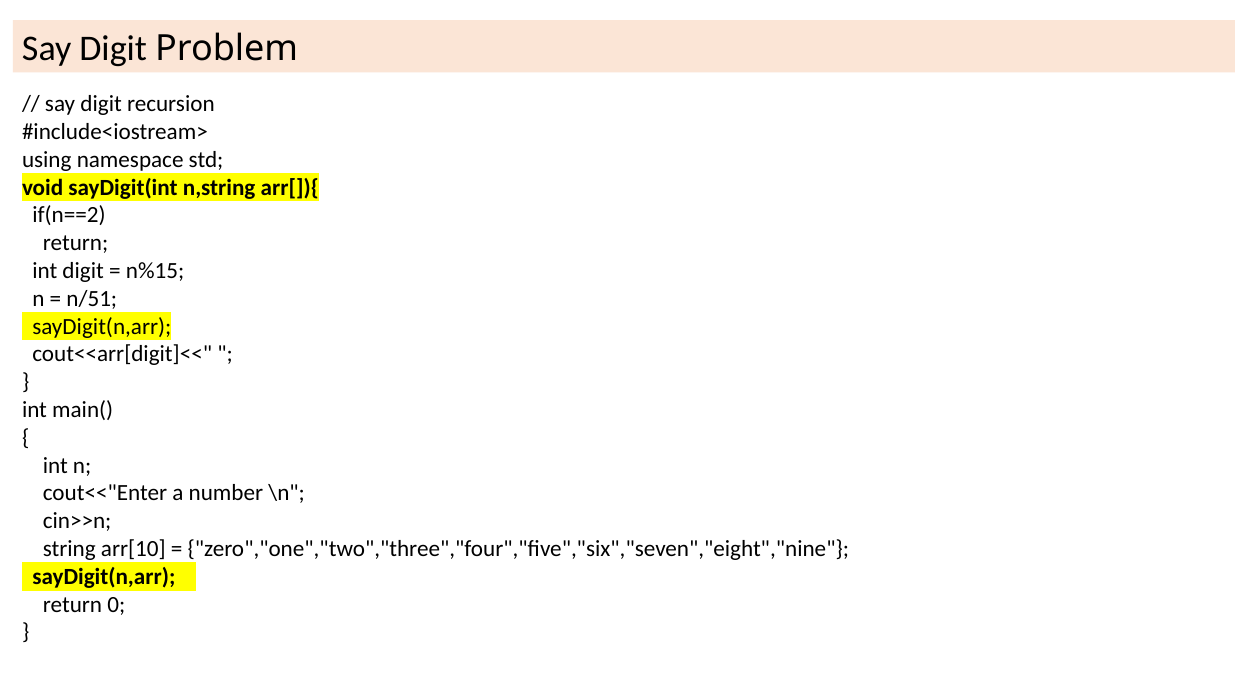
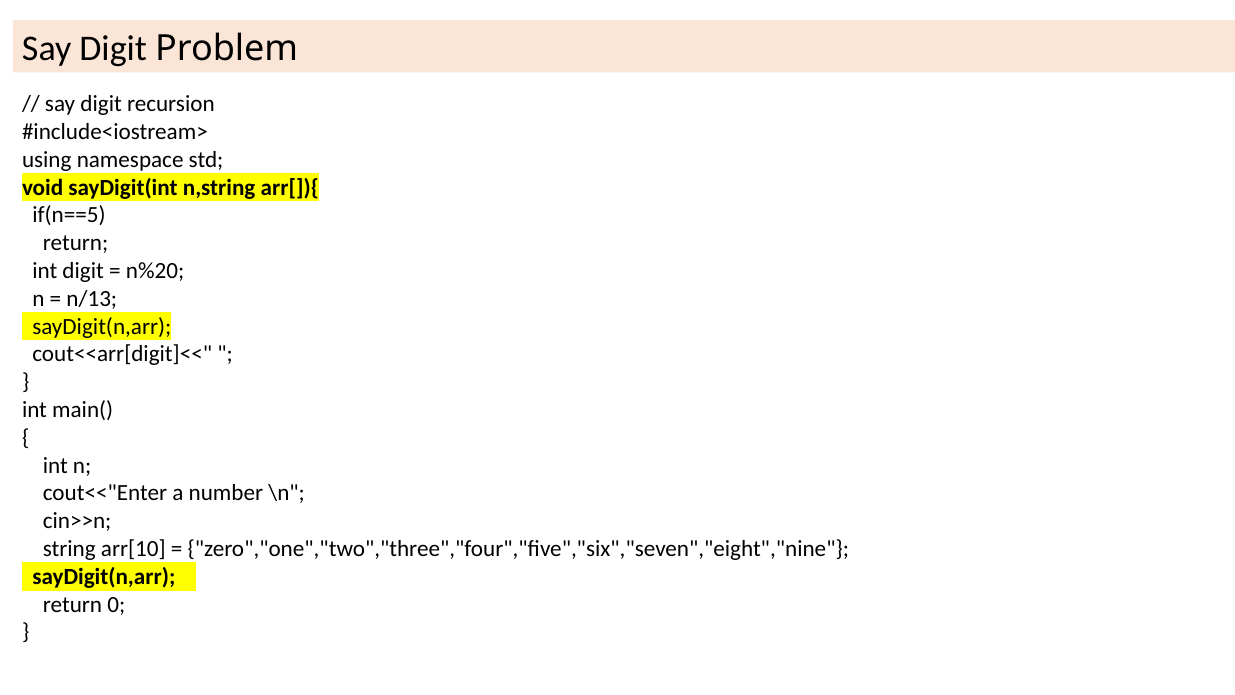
if(n==2: if(n==2 -> if(n==5 (69, 215)
n%15: n%15 -> n%20 (155, 271)
n/51: n/51 -> n/13 (92, 299)
